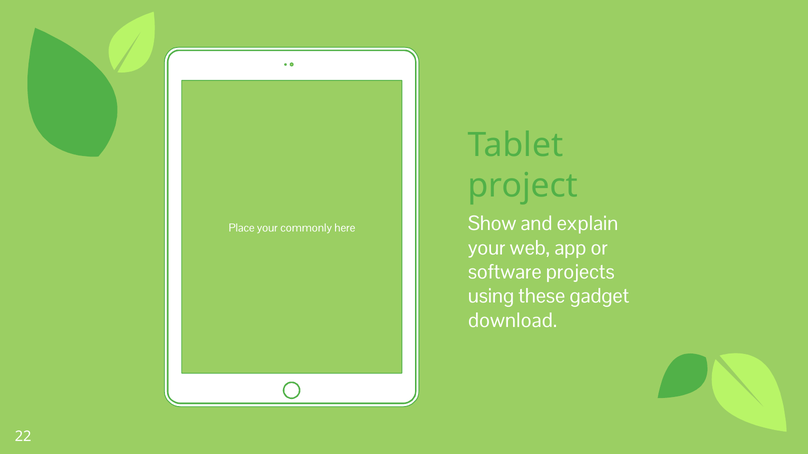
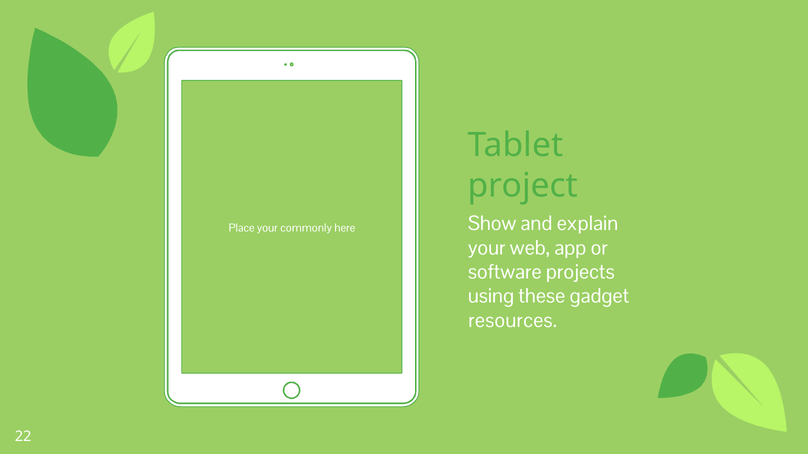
download: download -> resources (513, 321)
